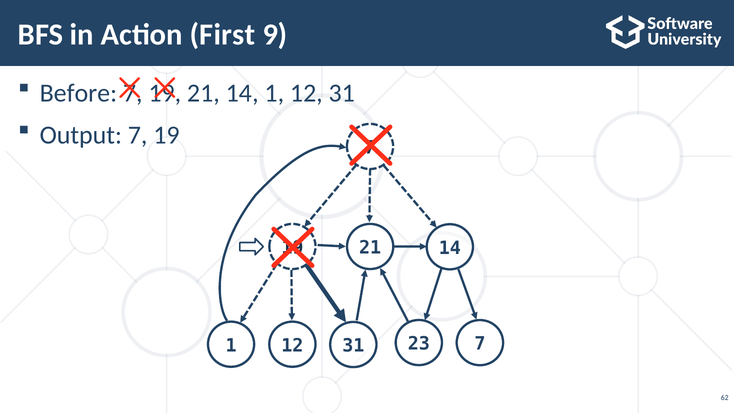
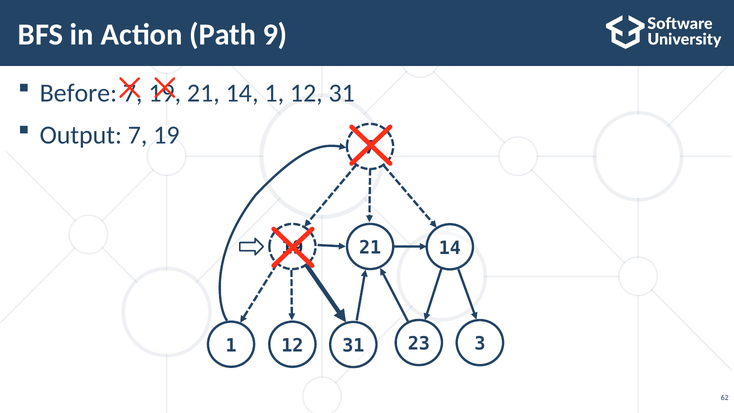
First: First -> Path (223, 35)
23 7: 7 -> 3 (480, 344)
